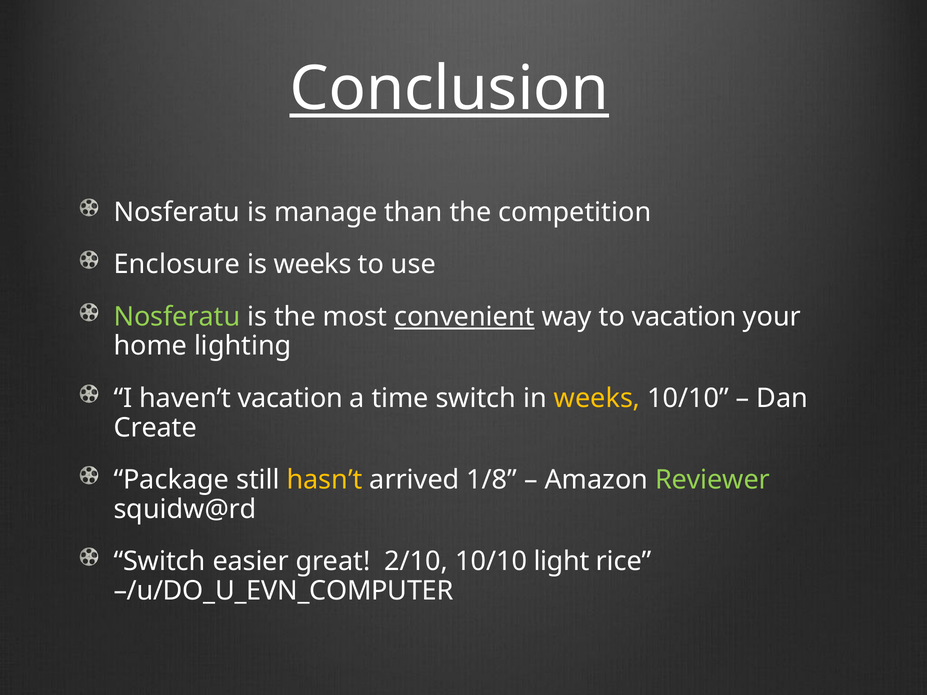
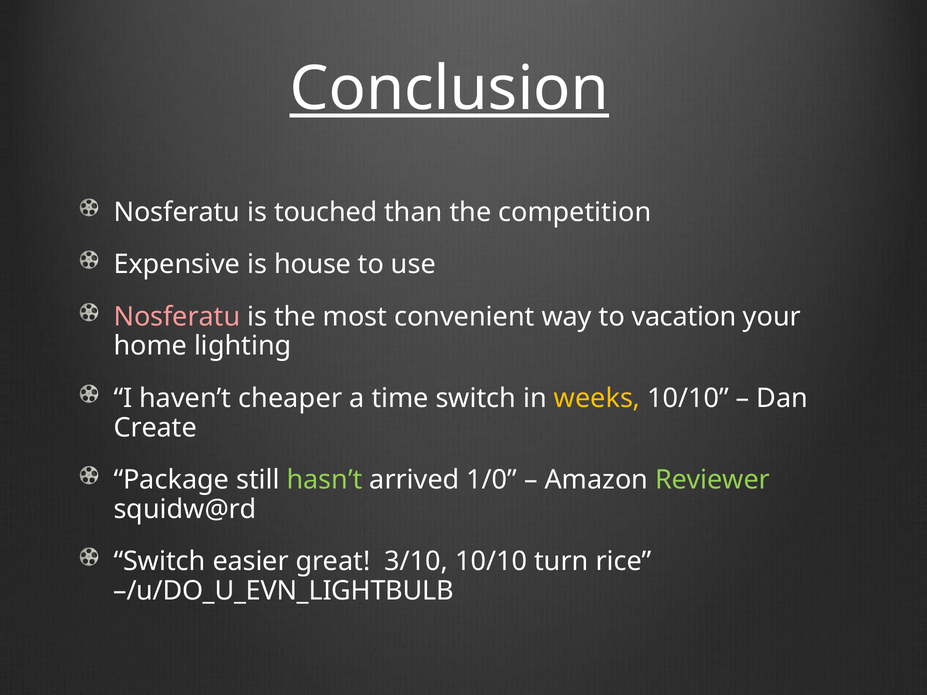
manage: manage -> touched (326, 212)
Enclosure: Enclosure -> Expensive (177, 265)
is weeks: weeks -> house (313, 265)
Nosferatu colour: light green -> pink (177, 317)
convenient underline: present -> none (464, 317)
haven’t vacation: vacation -> cheaper (290, 399)
hasn’t colour: yellow -> light green (325, 480)
1/8: 1/8 -> 1/0 (492, 480)
2/10: 2/10 -> 3/10 (416, 562)
light: light -> turn (561, 562)
–/u/DO_U_EVN_COMPUTER: –/u/DO_U_EVN_COMPUTER -> –/u/DO_U_EVN_LIGHTBULB (284, 591)
